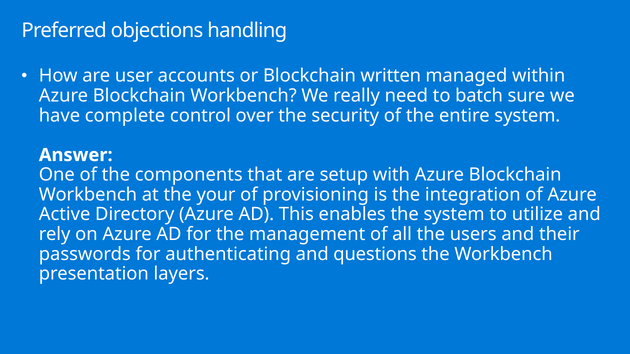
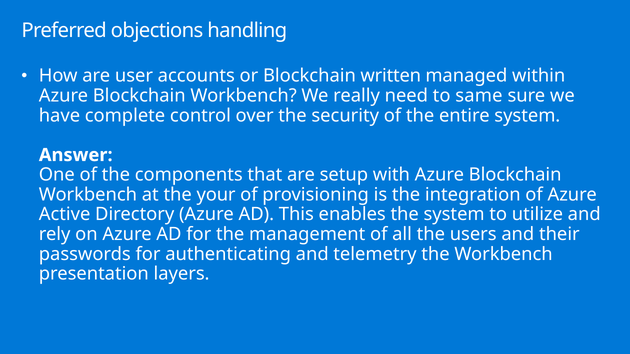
batch: batch -> same (479, 96)
questions: questions -> telemetry (375, 254)
